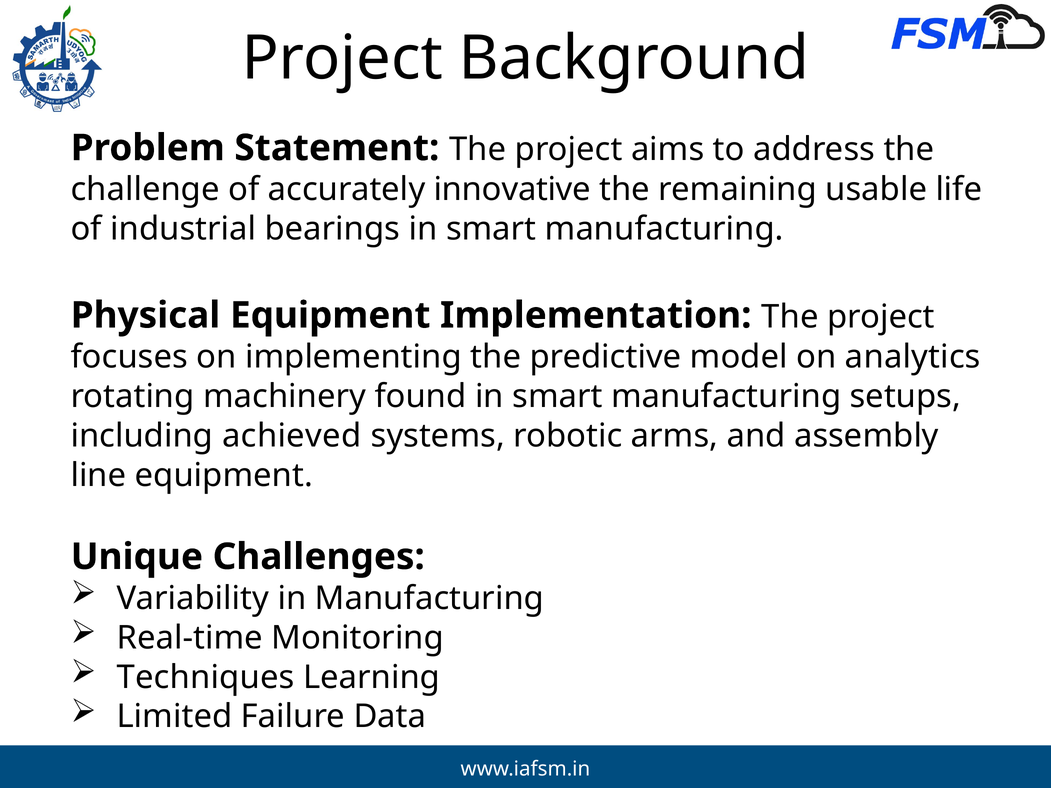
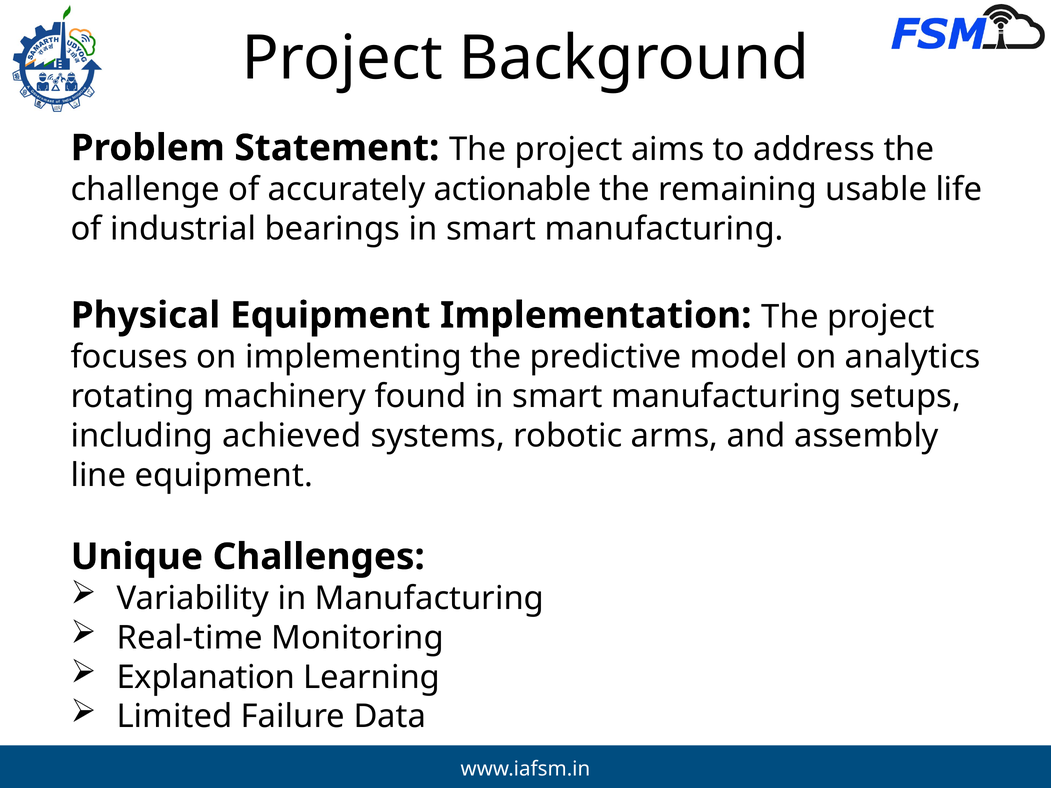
innovative: innovative -> actionable (512, 190)
Techniques: Techniques -> Explanation (206, 677)
